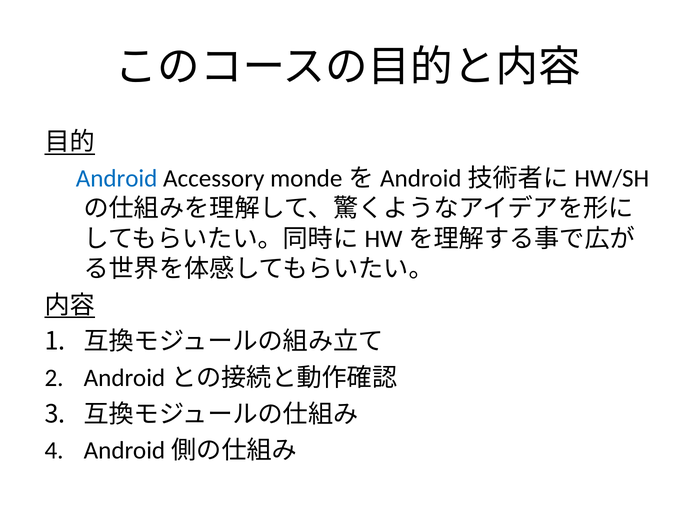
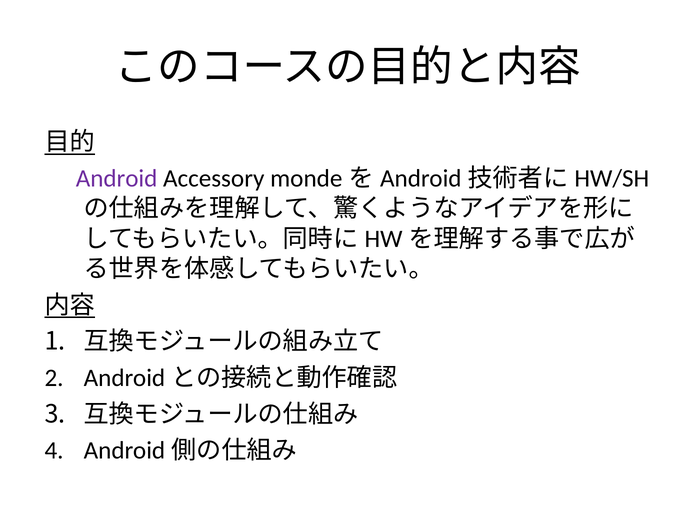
Android colour: blue -> purple (117, 178)
